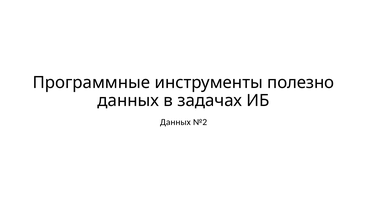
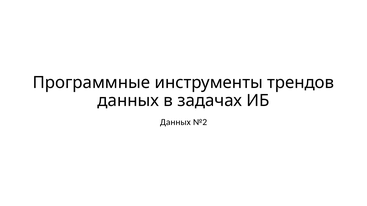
полезно: полезно -> трендов (301, 83)
